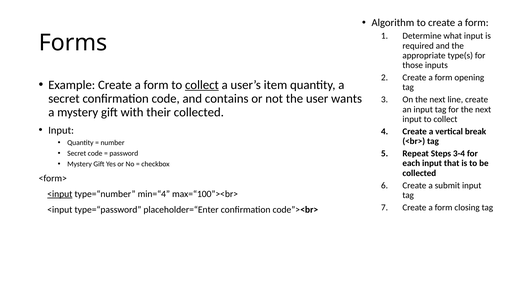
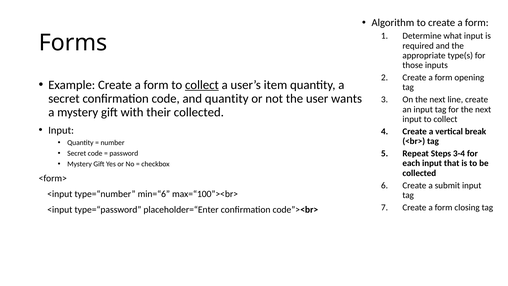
and contains: contains -> quantity (227, 98)
<input underline: present -> none (60, 194)
min=“4: min=“4 -> min=“6 (154, 194)
